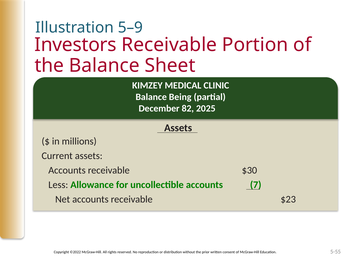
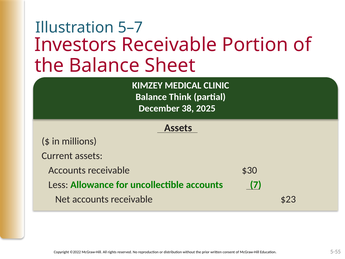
5–9: 5–9 -> 5–7 (130, 28)
Being: Being -> Think (180, 97)
82: 82 -> 38 (188, 108)
